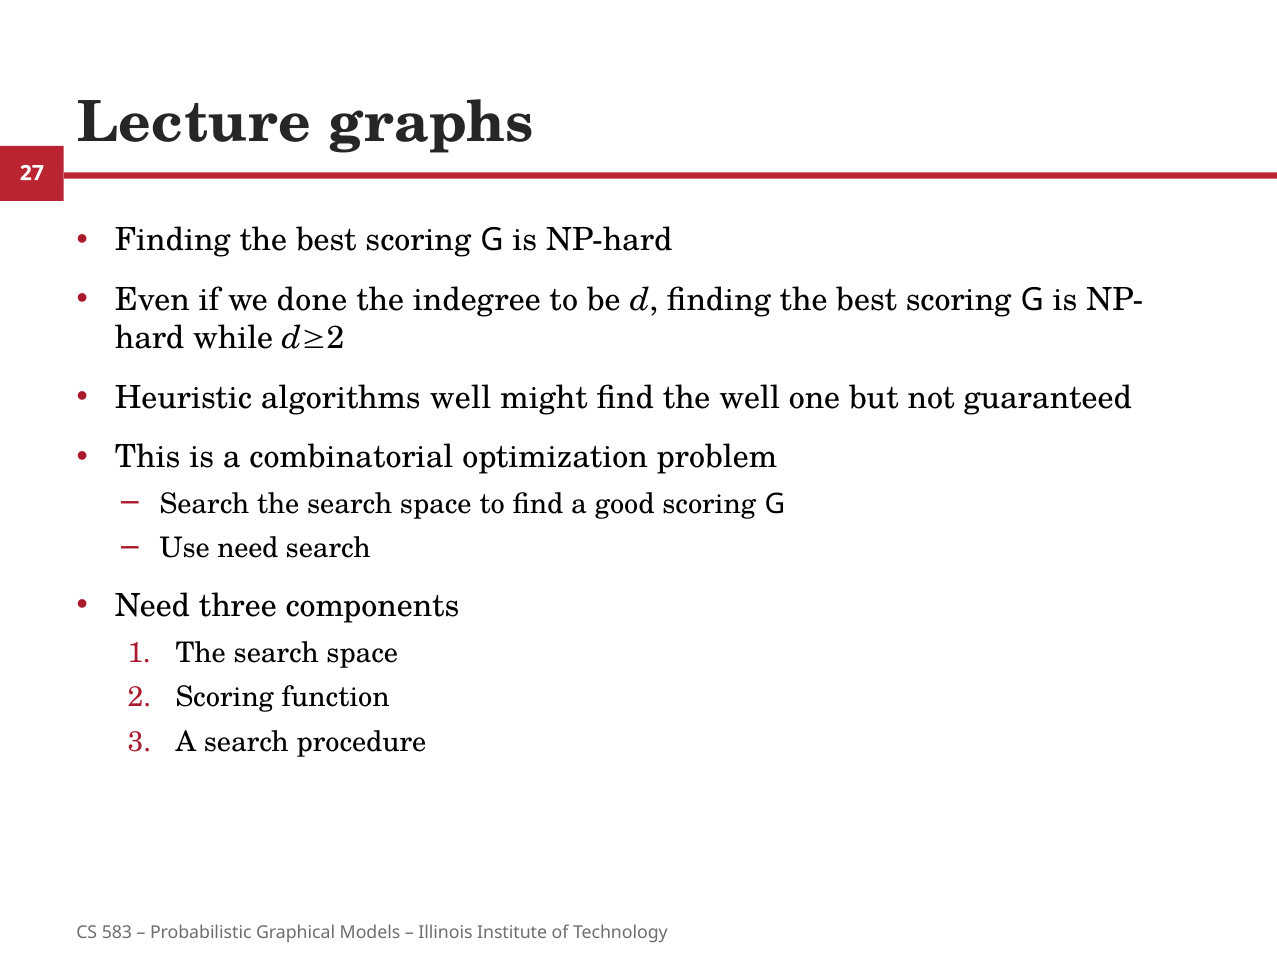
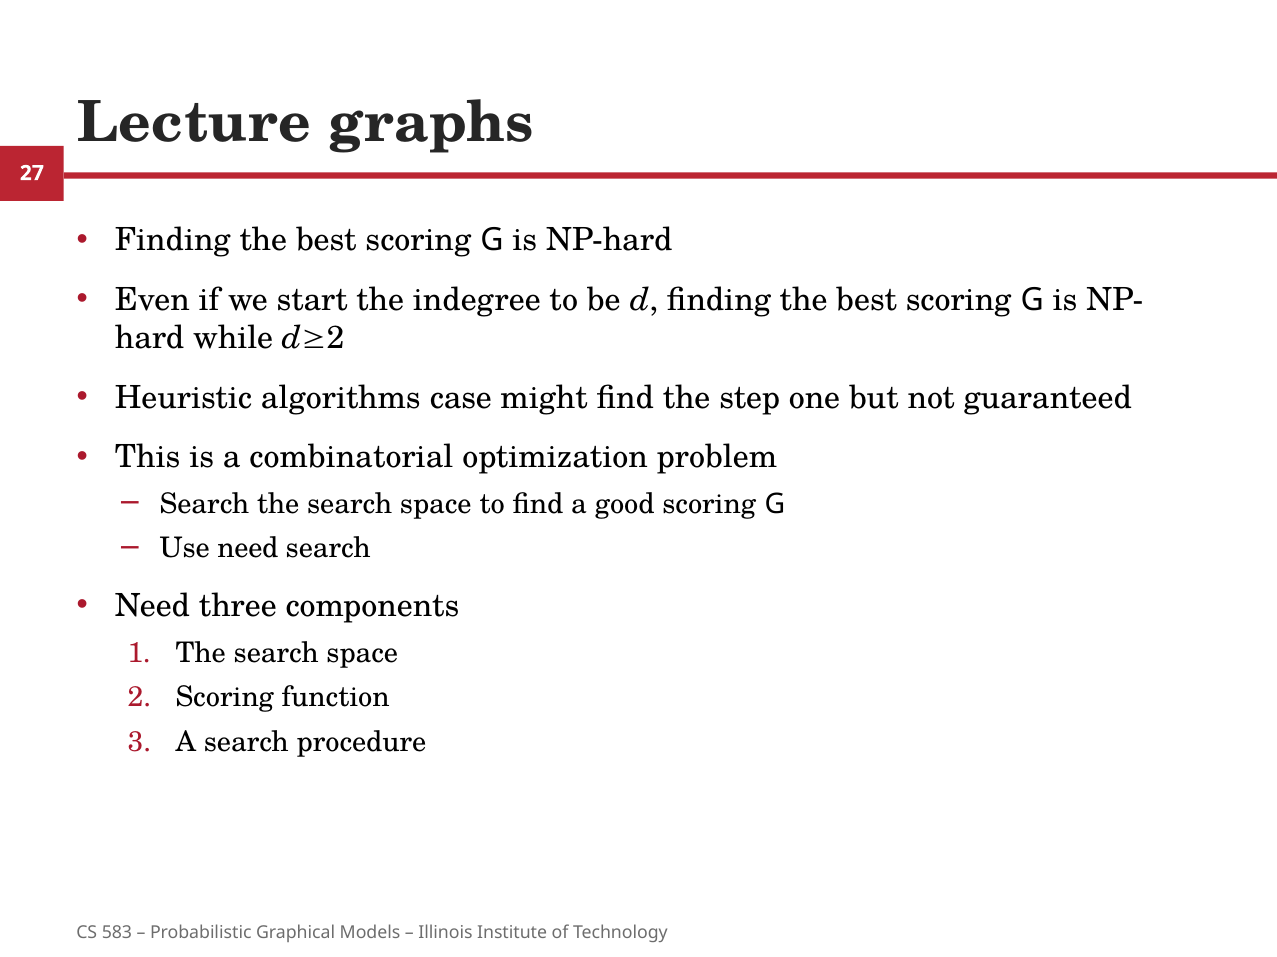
done: done -> start (312, 300)
algorithms well: well -> case (461, 398)
the well: well -> step (750, 398)
